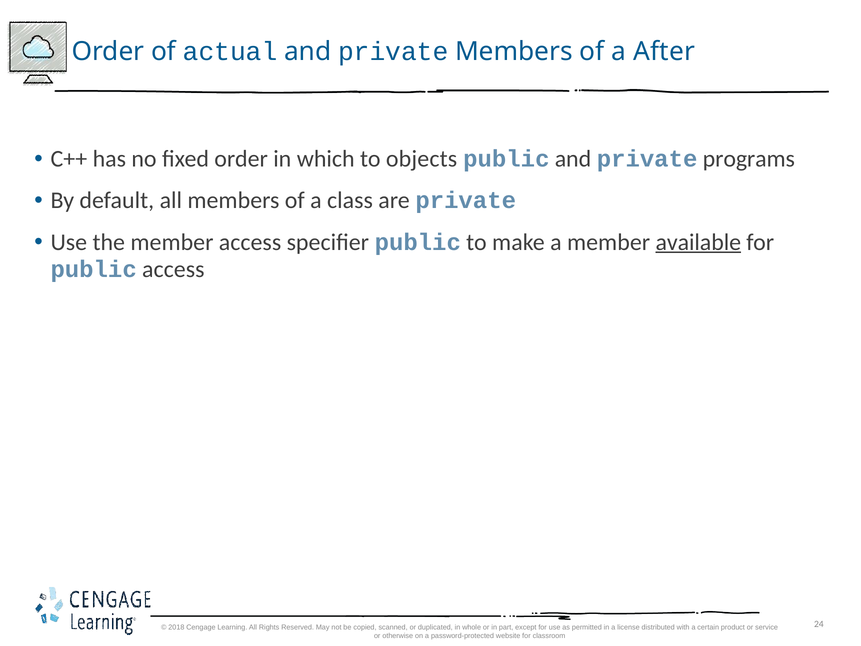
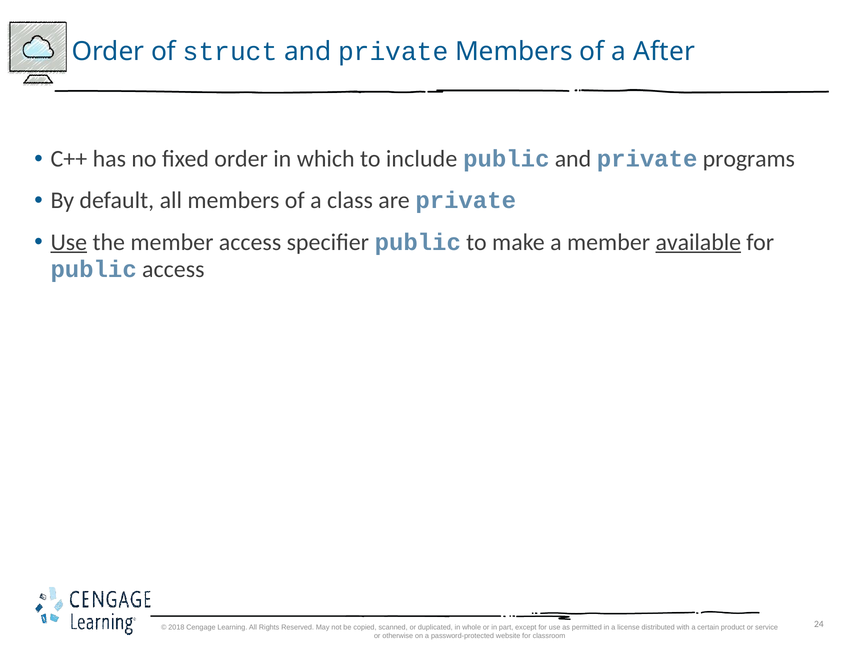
actual: actual -> struct (230, 52)
objects: objects -> include (422, 159)
Use underline: none -> present (69, 242)
